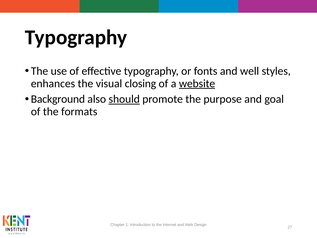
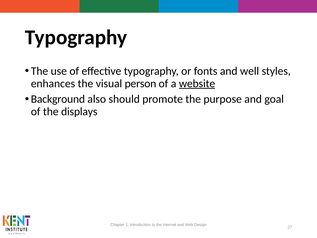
closing: closing -> person (140, 83)
should underline: present -> none (124, 99)
formats: formats -> displays (79, 111)
